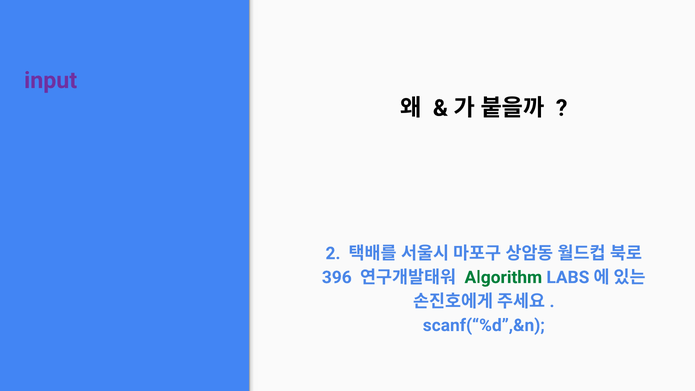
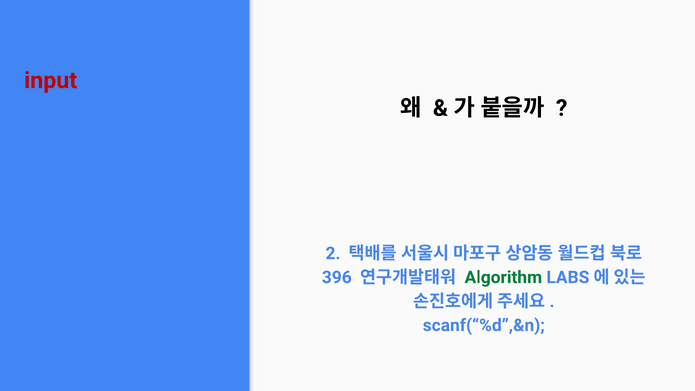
input colour: purple -> red (51, 80)
